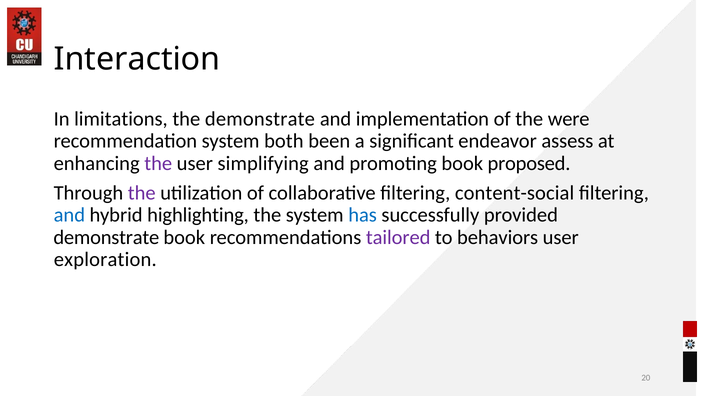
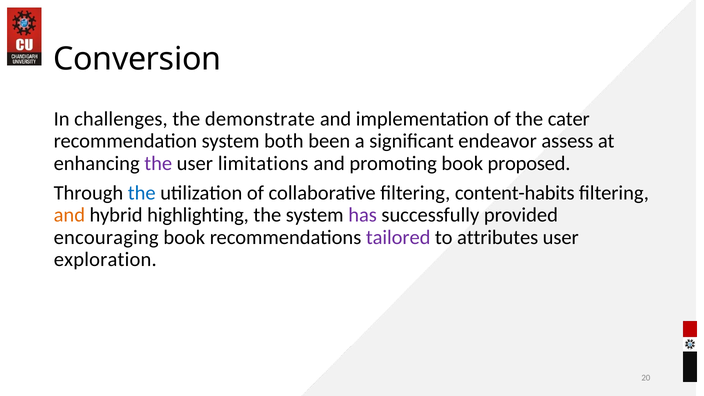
Interaction: Interaction -> Conversion (137, 59)
limitations: limitations -> challenges (121, 119)
were: were -> cater (569, 119)
simplifying: simplifying -> limitations (263, 163)
the colour: purple -> blue (142, 193)
content-social: content-social -> content-habits (515, 193)
and colour: blue -> orange (69, 215)
has colour: blue -> purple (363, 215)
demonstrate: demonstrate -> encouraging (106, 237)
behaviors: behaviors -> attributes (498, 237)
